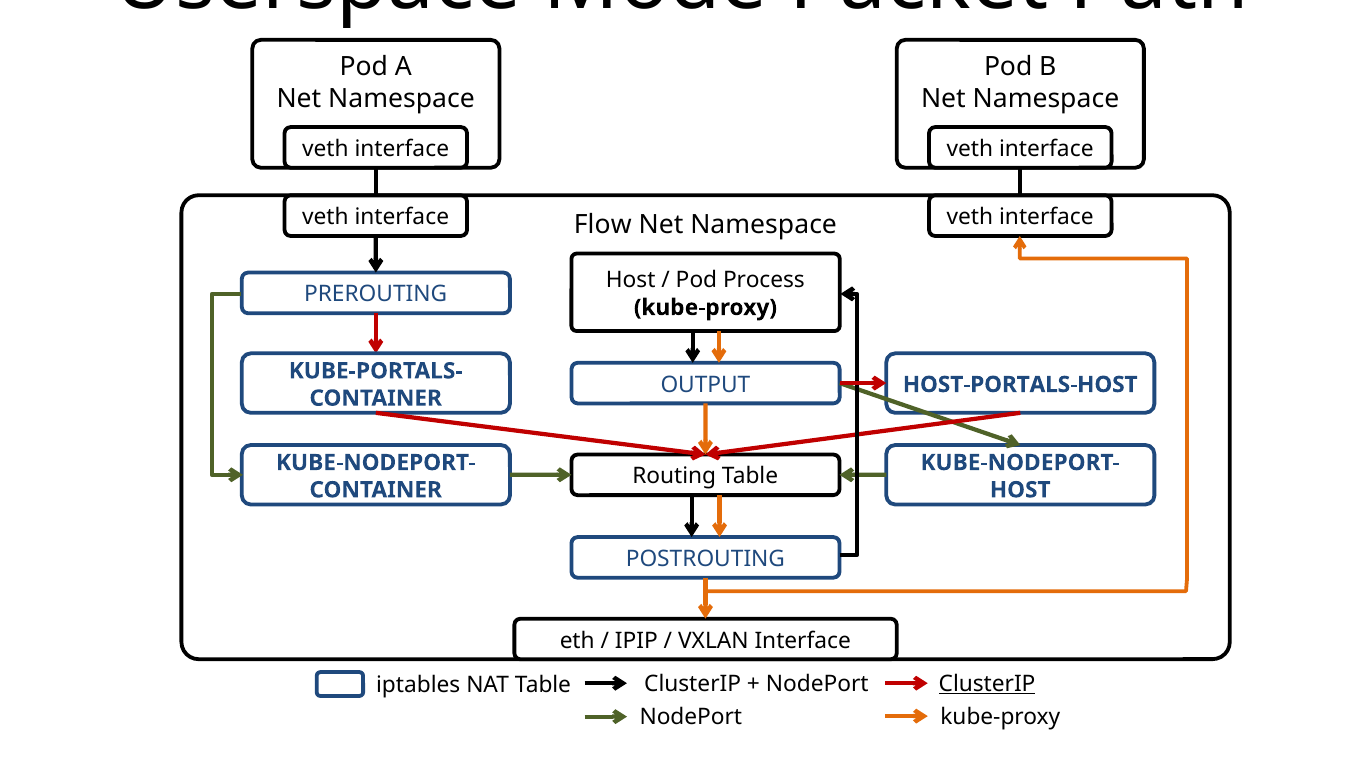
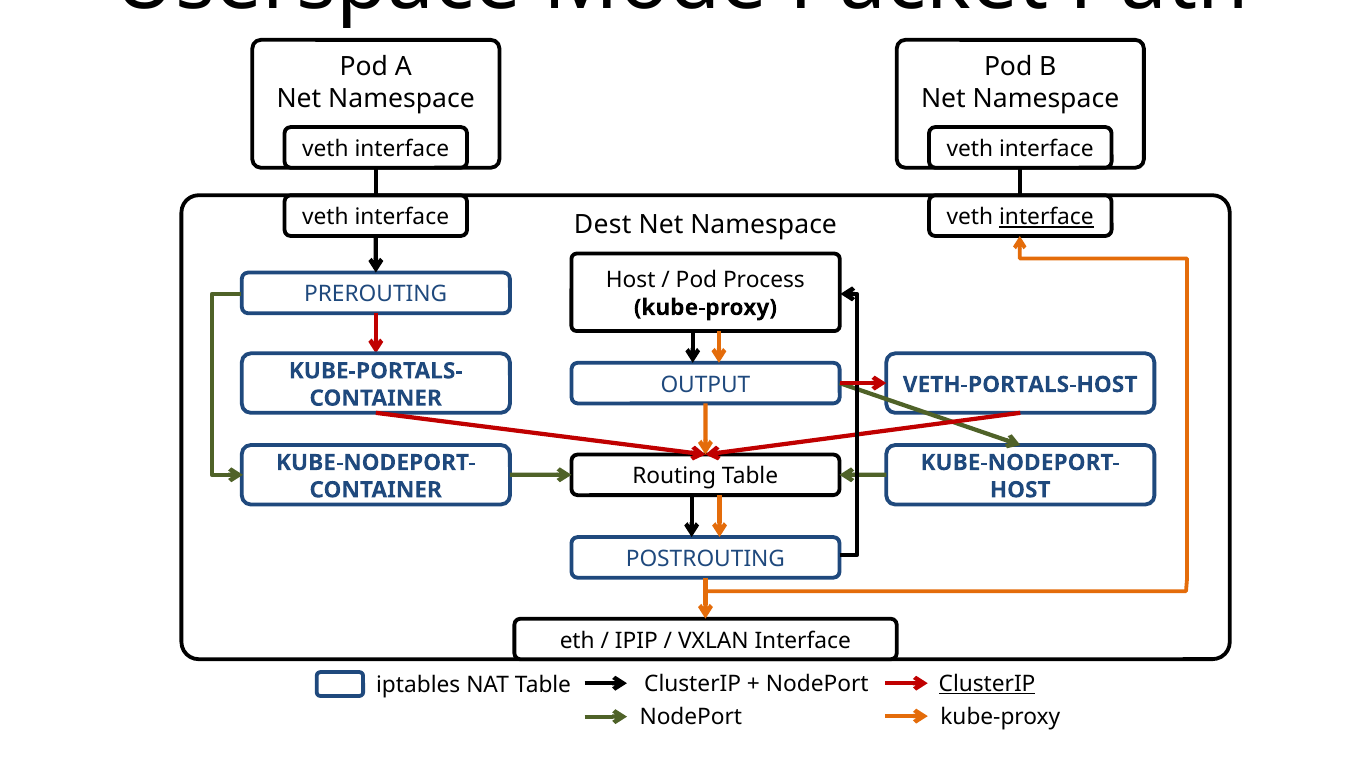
interface underline: none -> present (1046, 217)
Flow: Flow -> Dest (603, 225)
HOST-PORTALS-HOST: HOST-PORTALS-HOST -> VETH-PORTALS-HOST (1020, 385)
